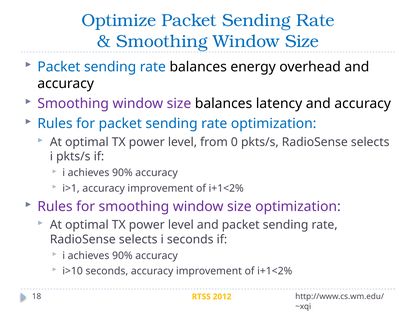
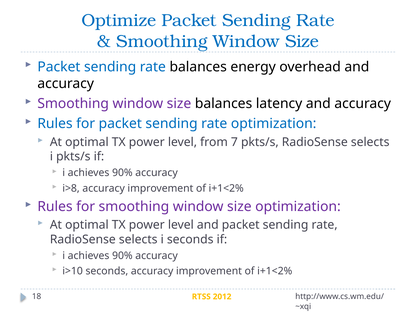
0: 0 -> 7 (234, 142)
i>1: i>1 -> i>8 (71, 188)
